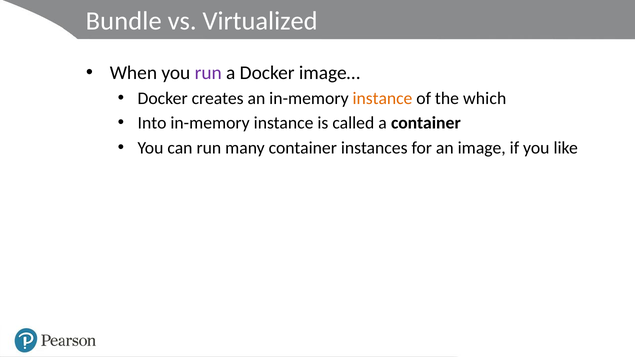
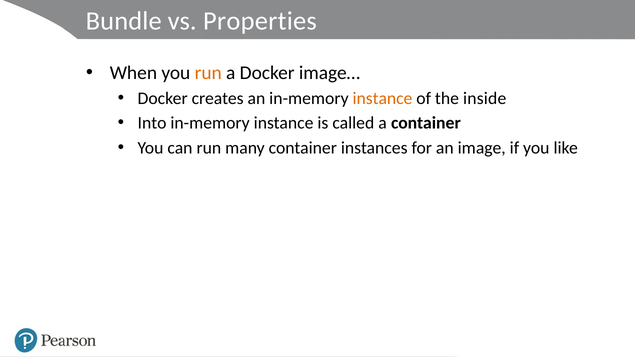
Virtualized: Virtualized -> Properties (260, 21)
run colour: purple -> orange (208, 73)
which: which -> inside (485, 98)
